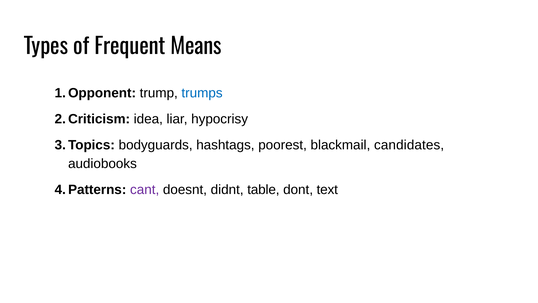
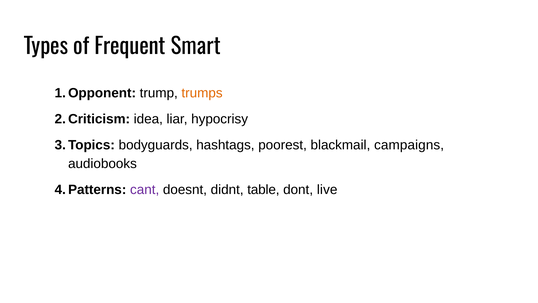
Means: Means -> Smart (196, 47)
trumps colour: blue -> orange (202, 93)
candidates: candidates -> campaigns (409, 145)
text: text -> live (327, 190)
